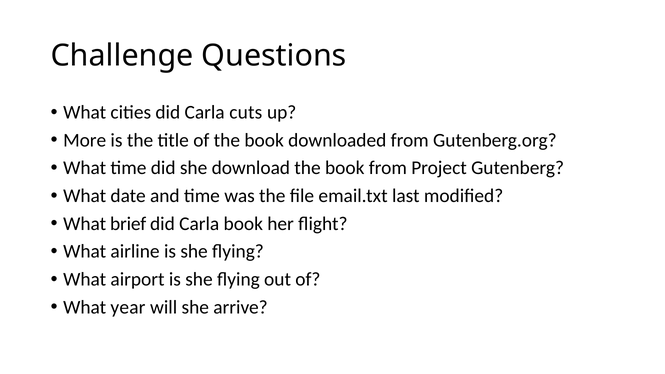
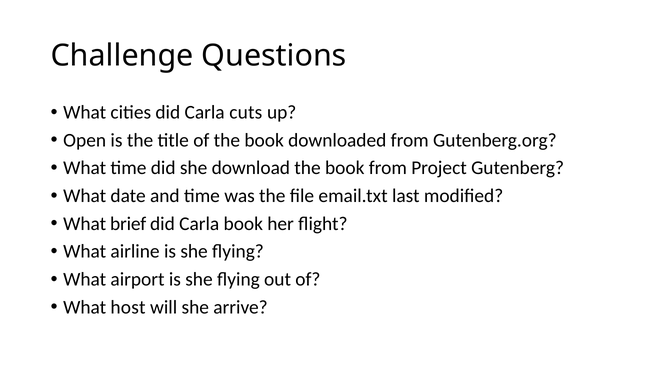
More: More -> Open (85, 140)
year: year -> host (128, 307)
